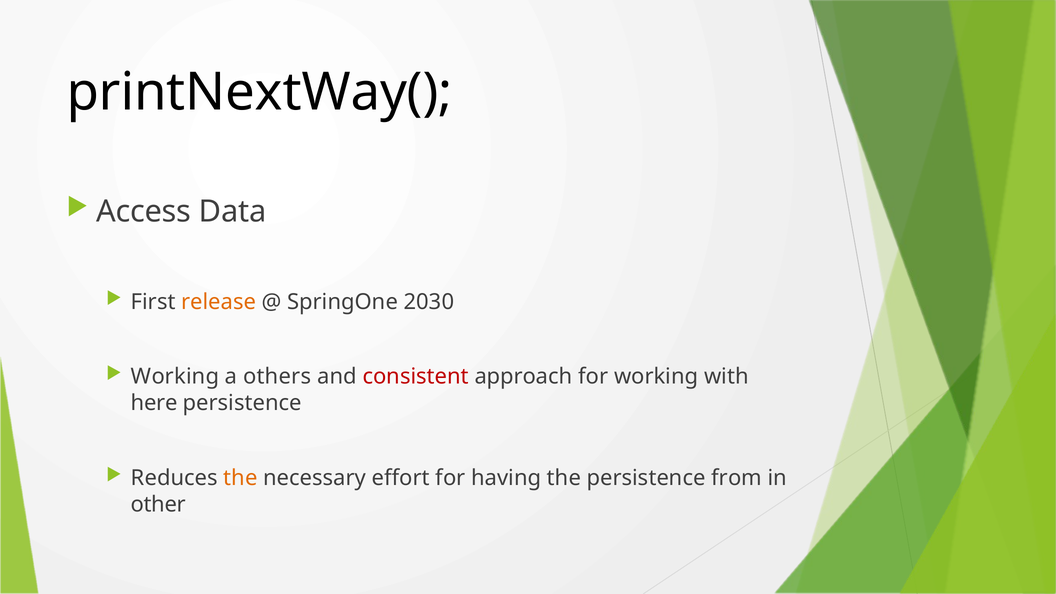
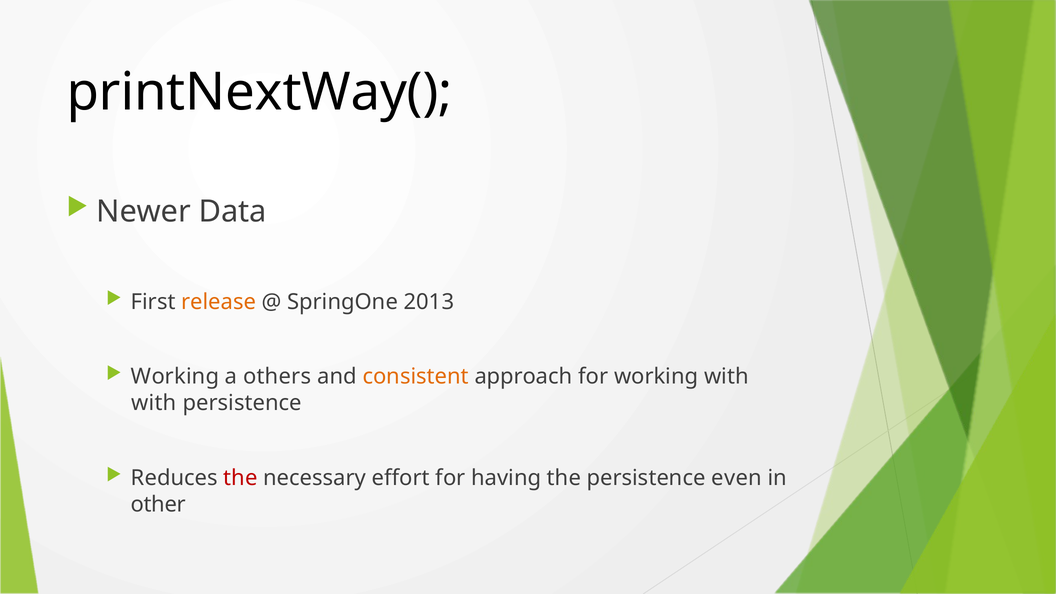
Access: Access -> Newer (144, 212)
2030: 2030 -> 2013 (429, 302)
consistent colour: red -> orange (416, 377)
here: here -> with (154, 403)
the colour: orange -> red (240, 478)
from: from -> even (737, 478)
